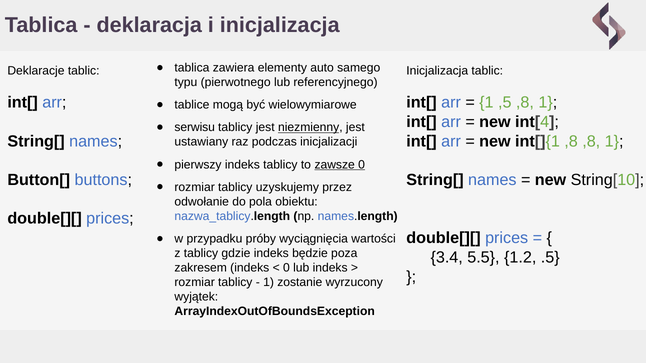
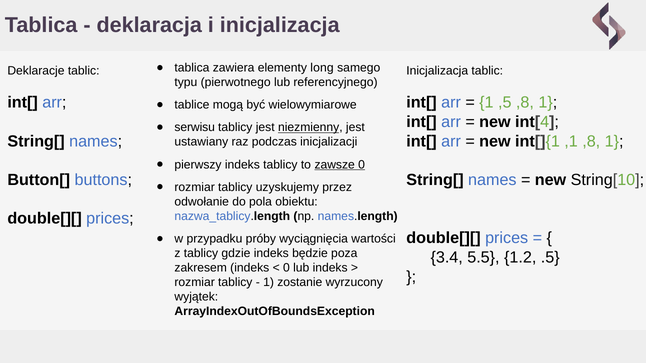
auto: auto -> long (322, 68)
int[]{1 ,8: ,8 -> ,1 (571, 141)
